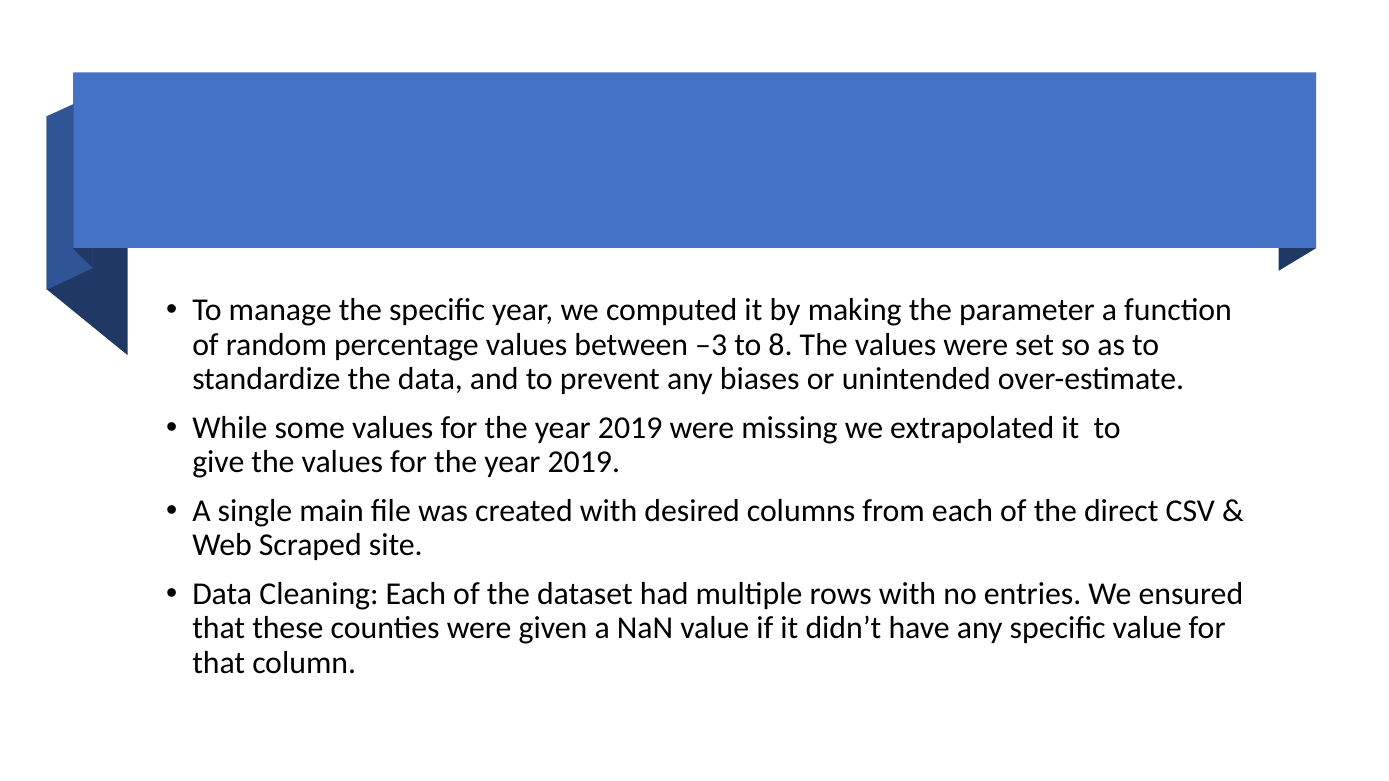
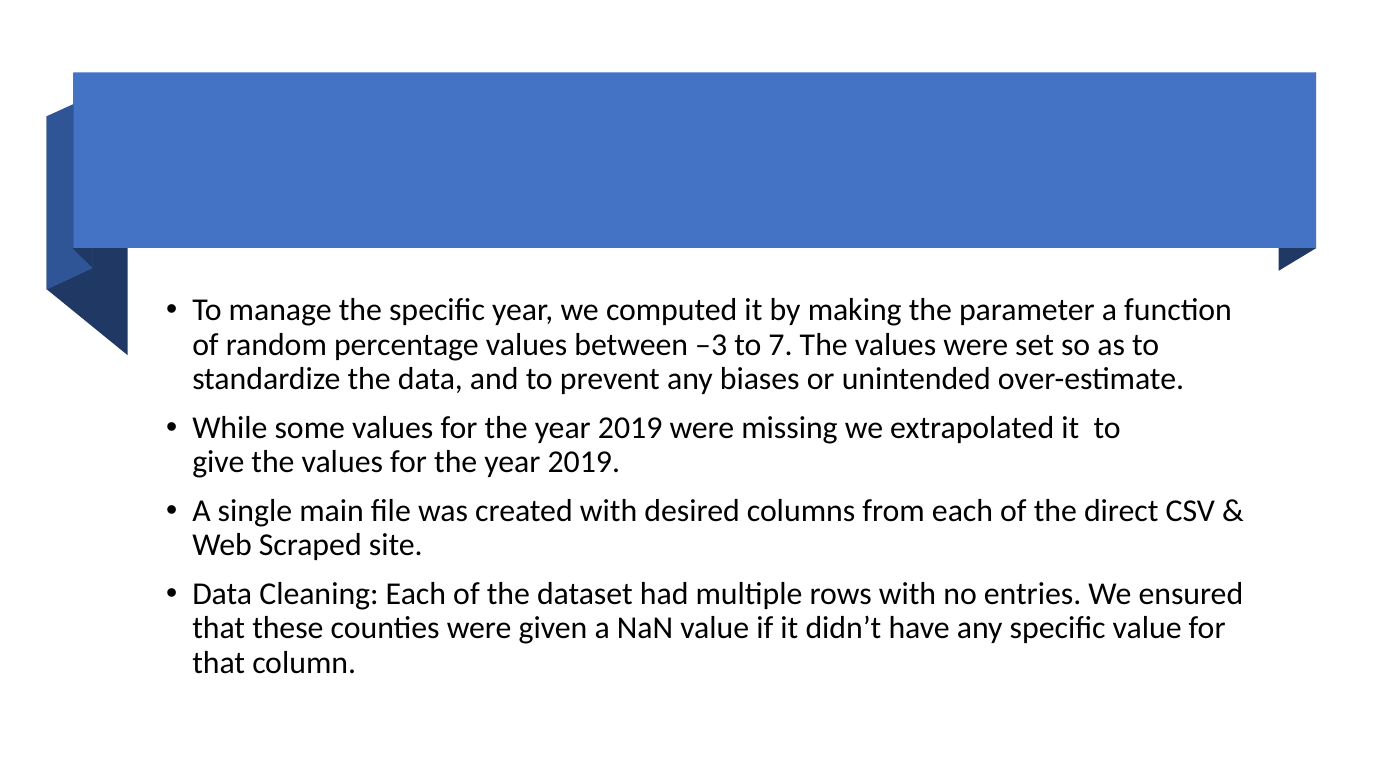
8: 8 -> 7 (781, 345)
